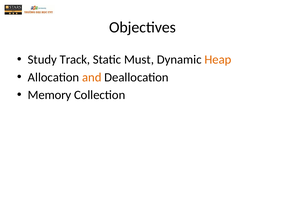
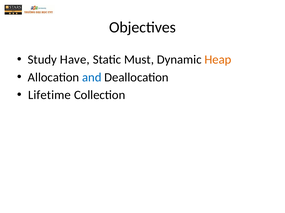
Track: Track -> Have (75, 60)
and colour: orange -> blue (92, 78)
Memory: Memory -> Lifetime (49, 95)
